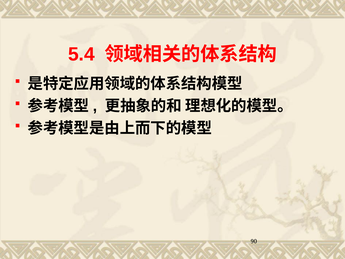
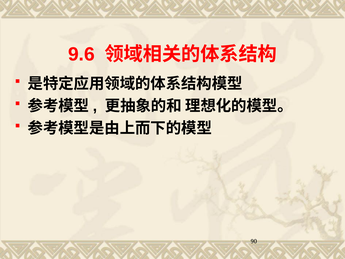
5.4: 5.4 -> 9.6 (81, 54)
